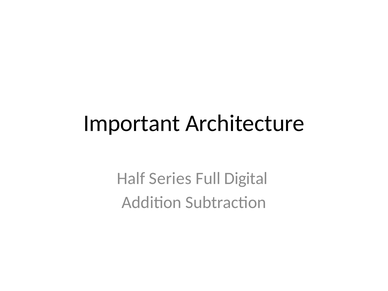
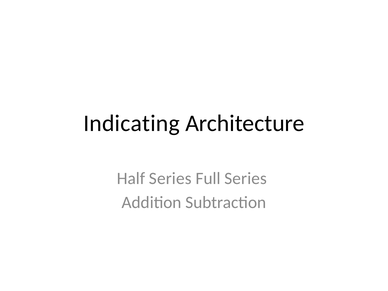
Important: Important -> Indicating (131, 123)
Full Digital: Digital -> Series (246, 178)
